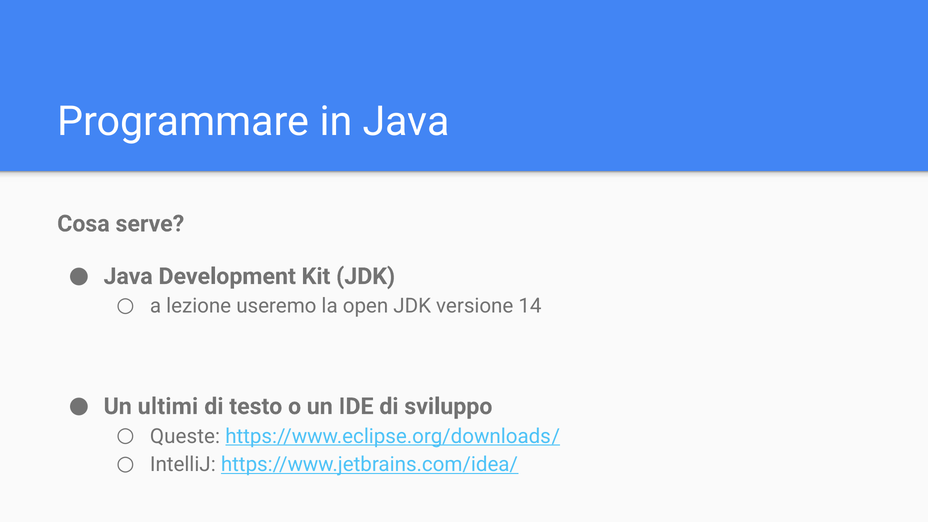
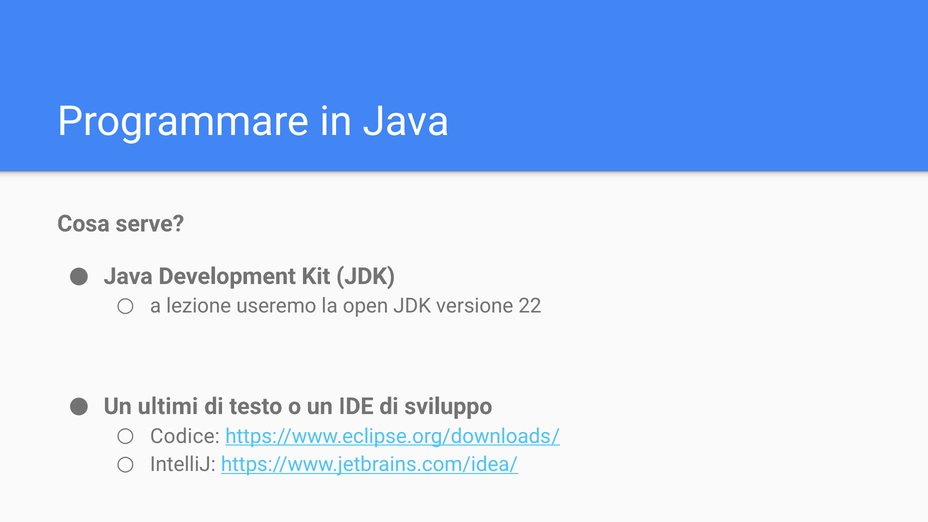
14: 14 -> 22 (530, 306)
Queste: Queste -> Codice (185, 436)
